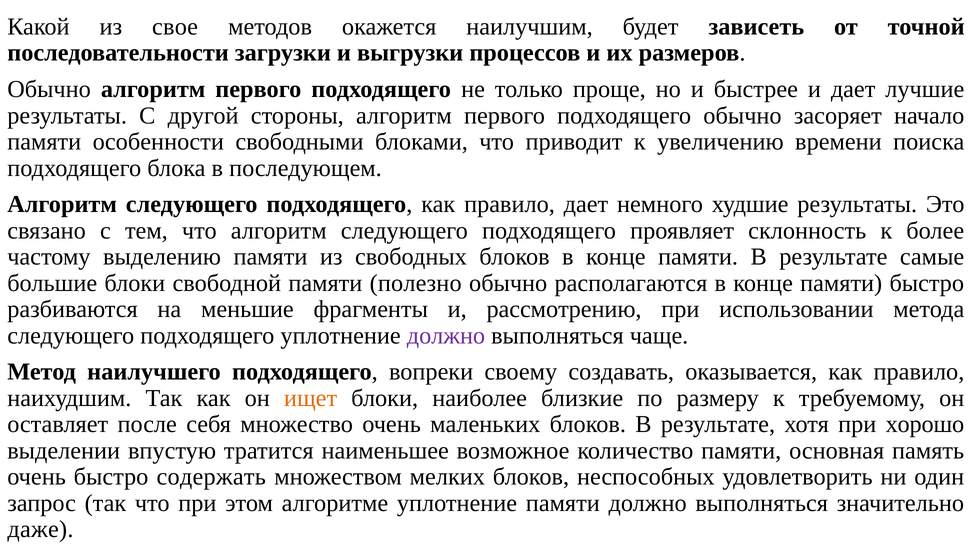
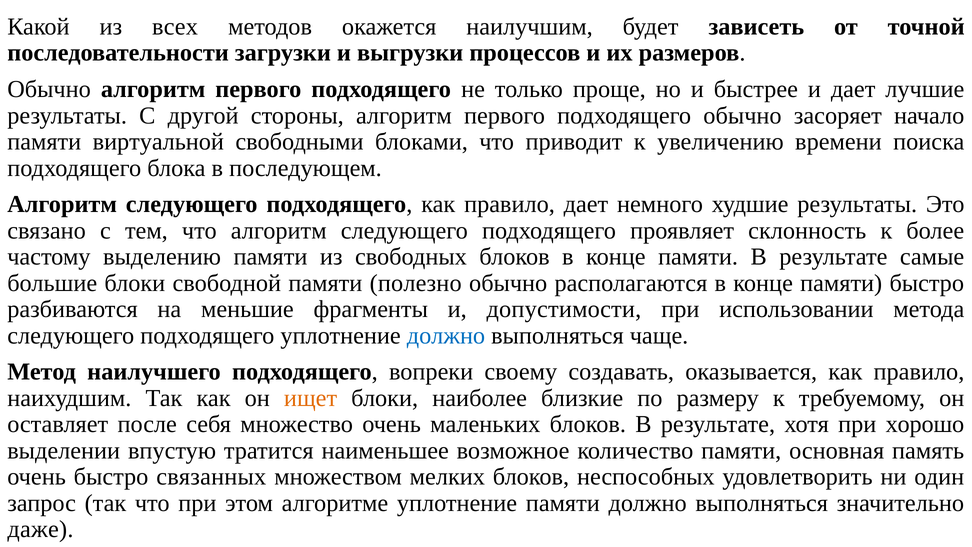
свое: свое -> всех (175, 27)
особенности: особенности -> виртуальной (158, 142)
рассмотрению: рассмотрению -> допустимости (564, 309)
должно colour: purple -> blue (446, 335)
содержать: содержать -> связанных (211, 477)
